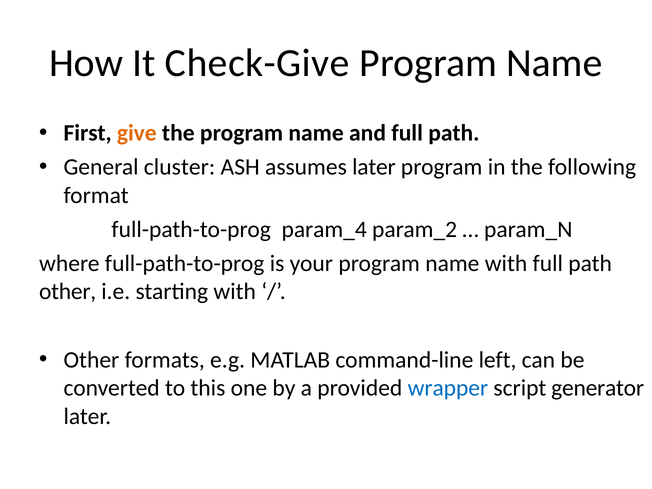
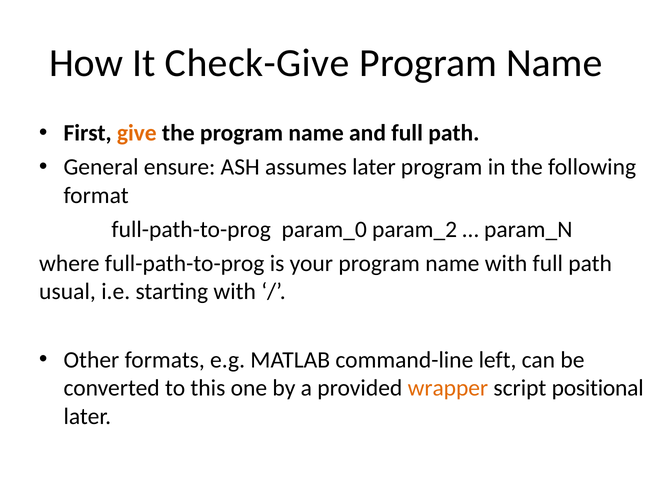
cluster: cluster -> ensure (180, 167)
param_4: param_4 -> param_0 (324, 229)
other: other -> usual (67, 292)
wrapper colour: blue -> orange (448, 388)
generator: generator -> positional (598, 388)
